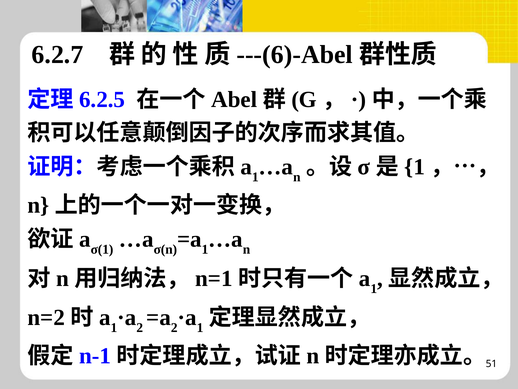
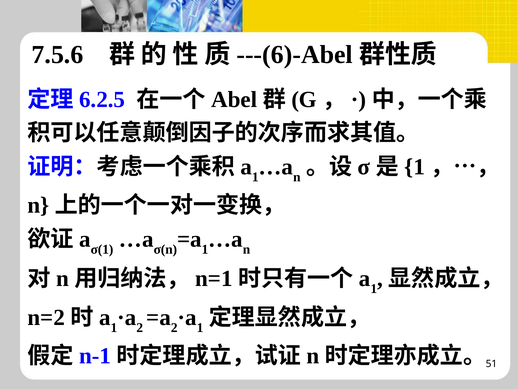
6.2.7: 6.2.7 -> 7.5.6 (58, 55)
